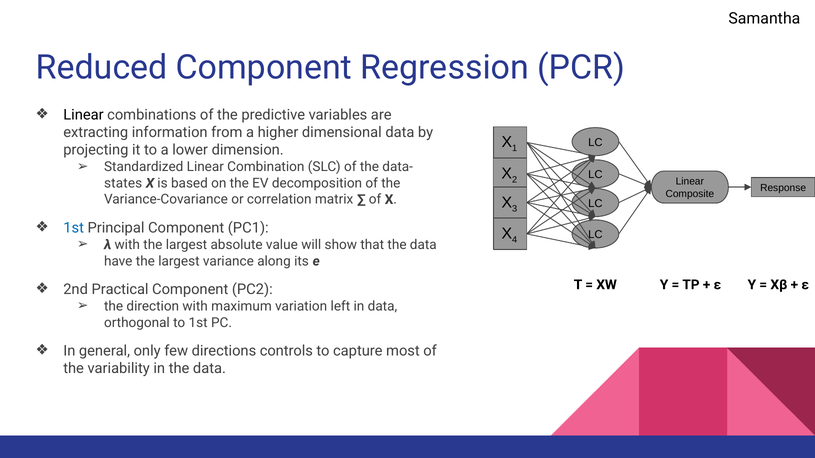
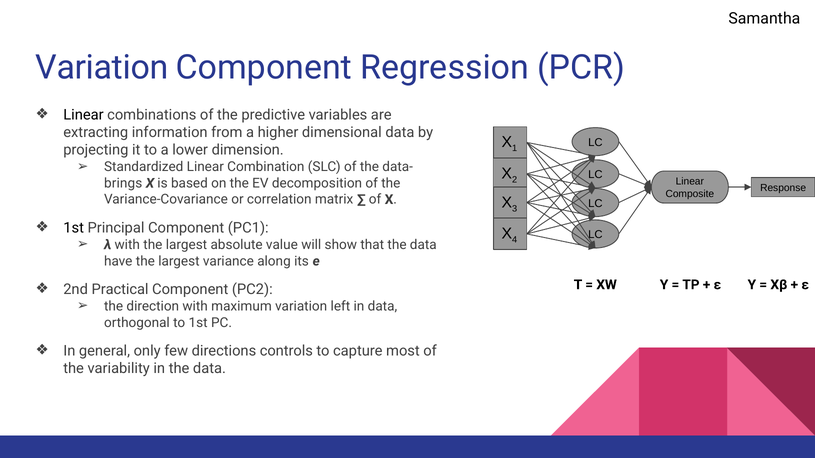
Reduced: Reduced -> Variation (102, 67)
states: states -> brings (123, 183)
1st colour: blue -> black (74, 228)
